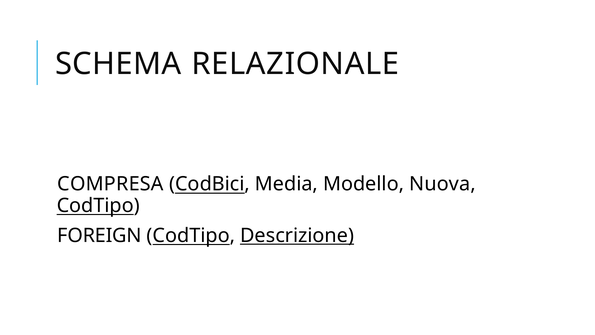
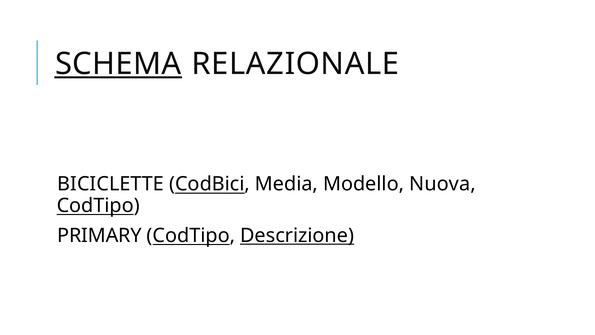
SCHEMA underline: none -> present (118, 64)
COMPRESA: COMPRESA -> BICICLETTE (111, 184)
FOREIGN: FOREIGN -> PRIMARY (99, 235)
